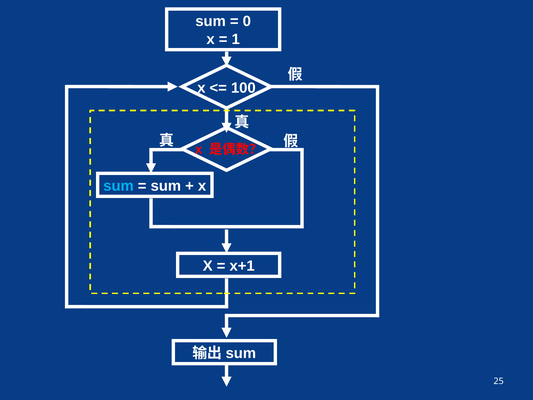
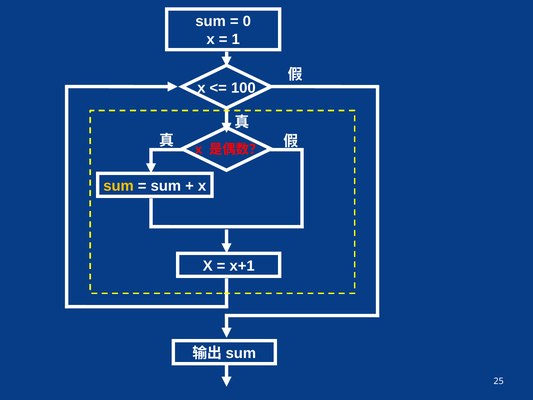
sum colour: light blue -> yellow (118, 186)
